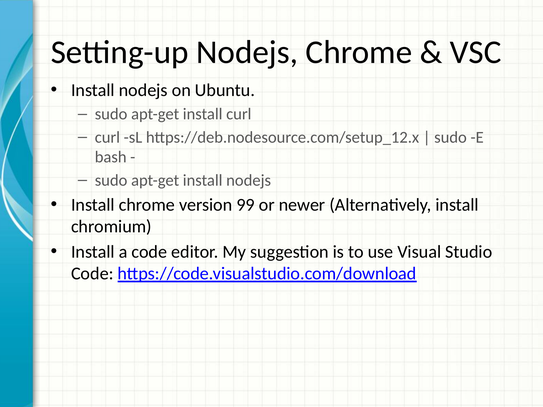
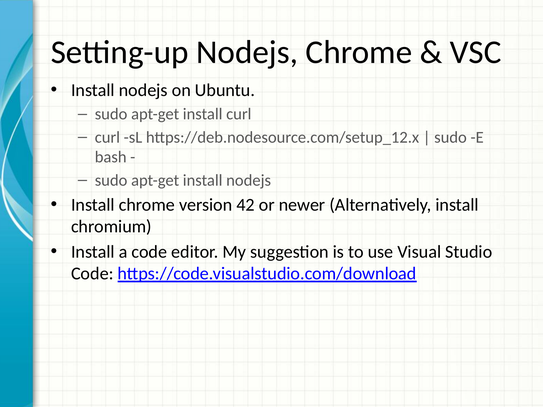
99: 99 -> 42 (246, 205)
